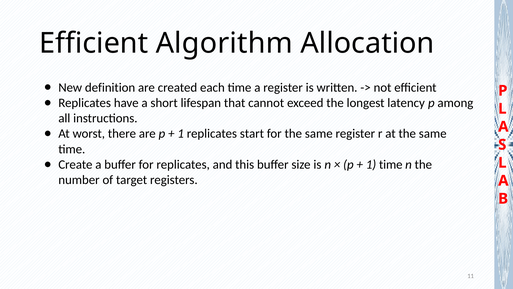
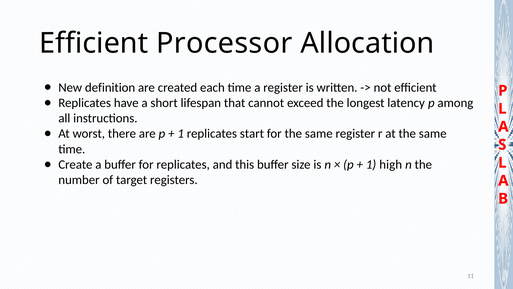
Algorithm: Algorithm -> Processor (224, 43)
1 time: time -> high (391, 164)
